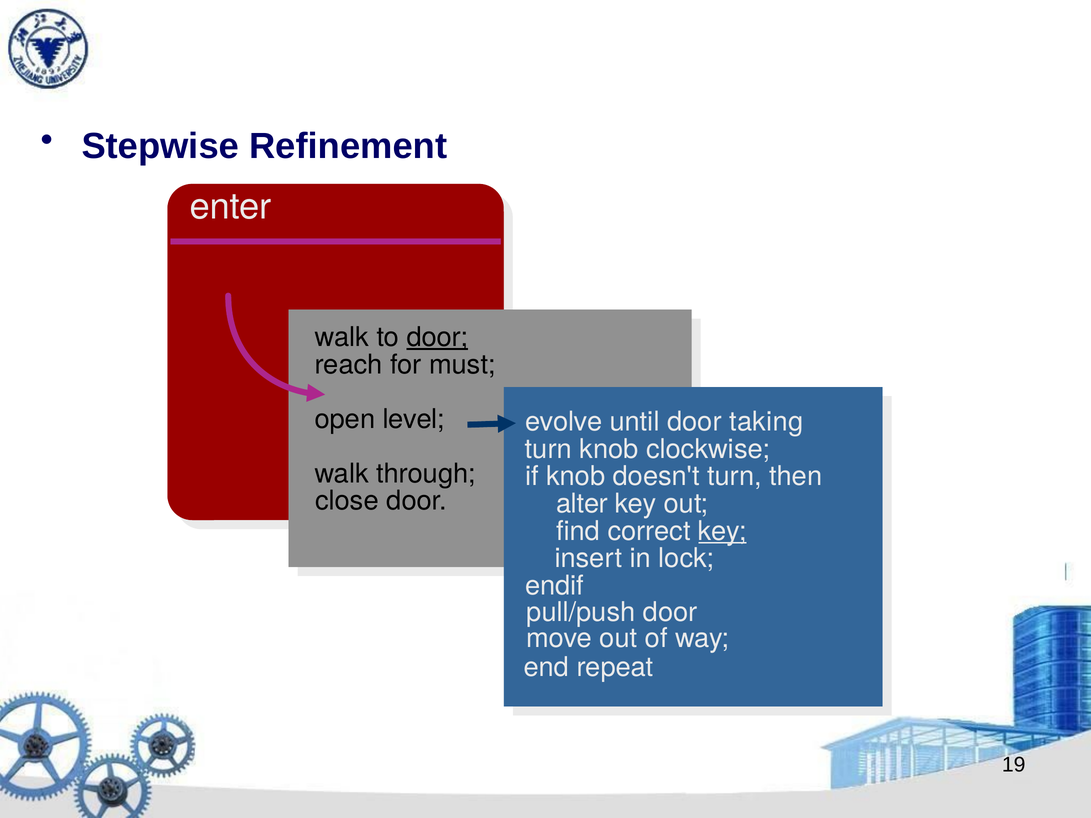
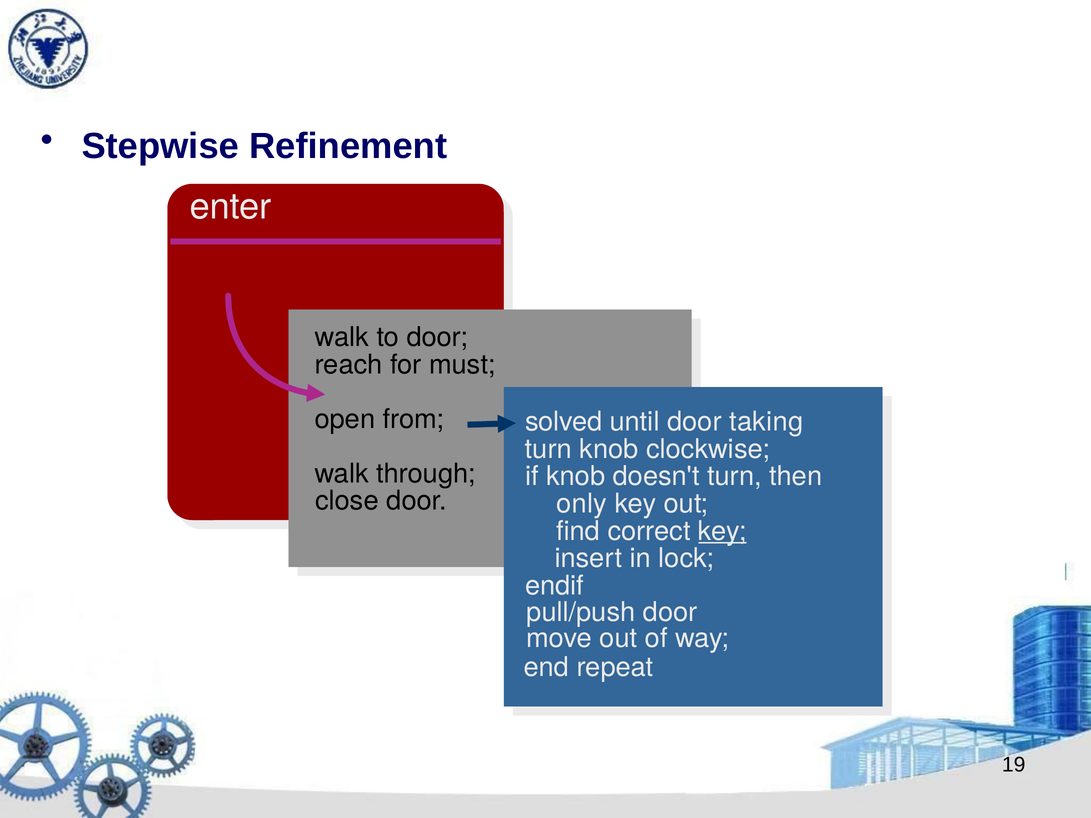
door underline: present -> none (437, 337)
level: level -> from (414, 419)
evolve: evolve -> solved (564, 422)
alter: alter -> only (582, 504)
